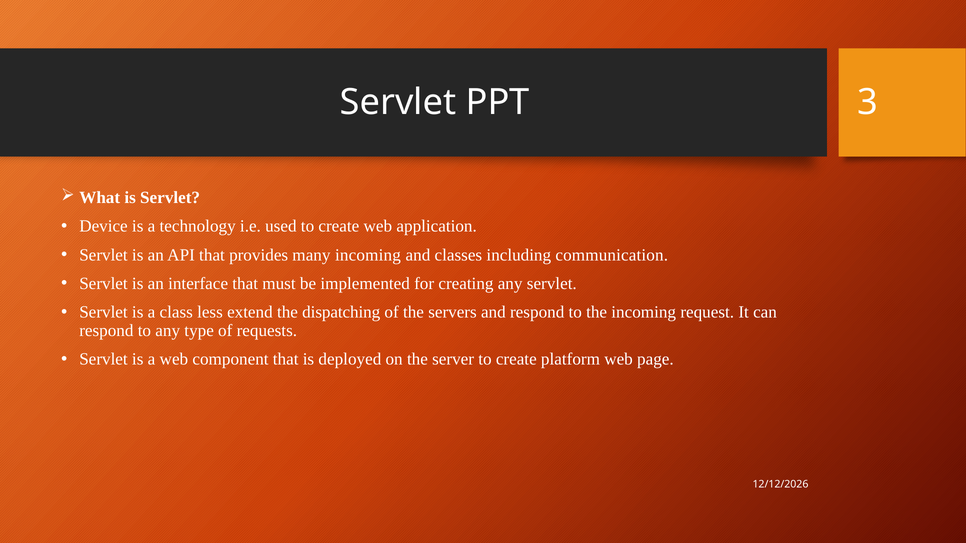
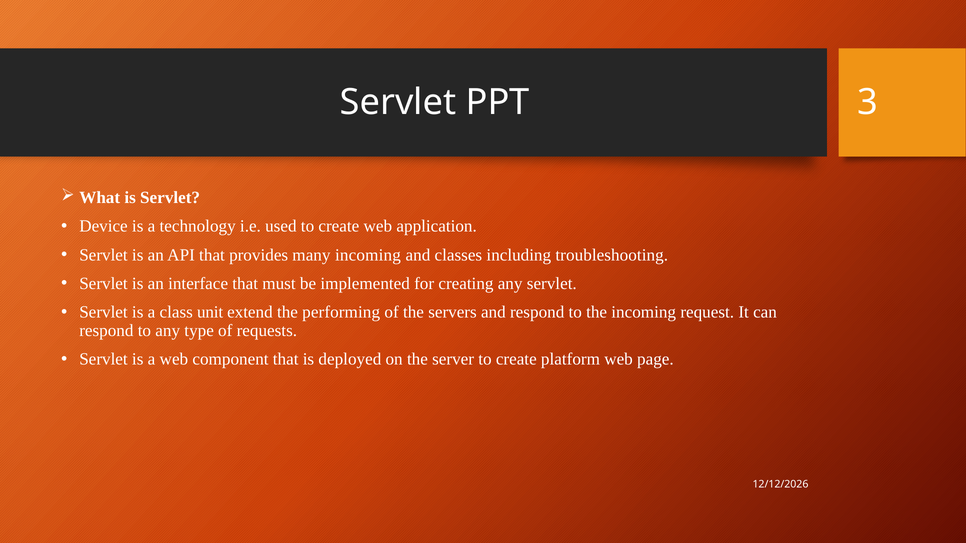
communication: communication -> troubleshooting (612, 255)
less: less -> unit (210, 312)
dispatching: dispatching -> performing (341, 312)
